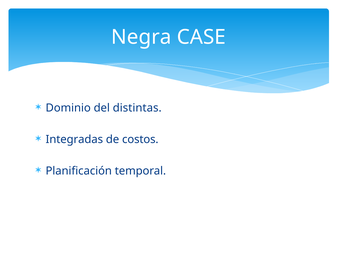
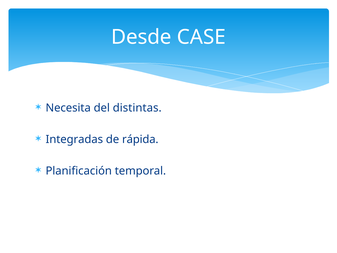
Negra: Negra -> Desde (141, 37)
Dominio: Dominio -> Necesita (68, 108)
costos: costos -> rápida (140, 139)
